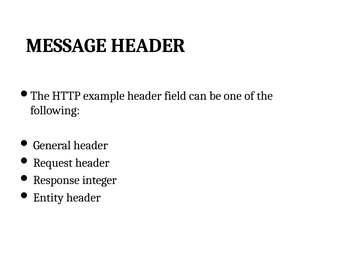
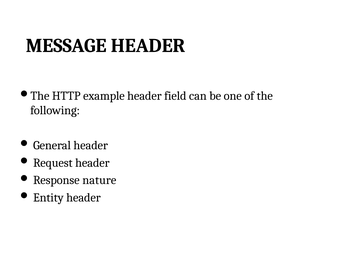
integer: integer -> nature (99, 180)
